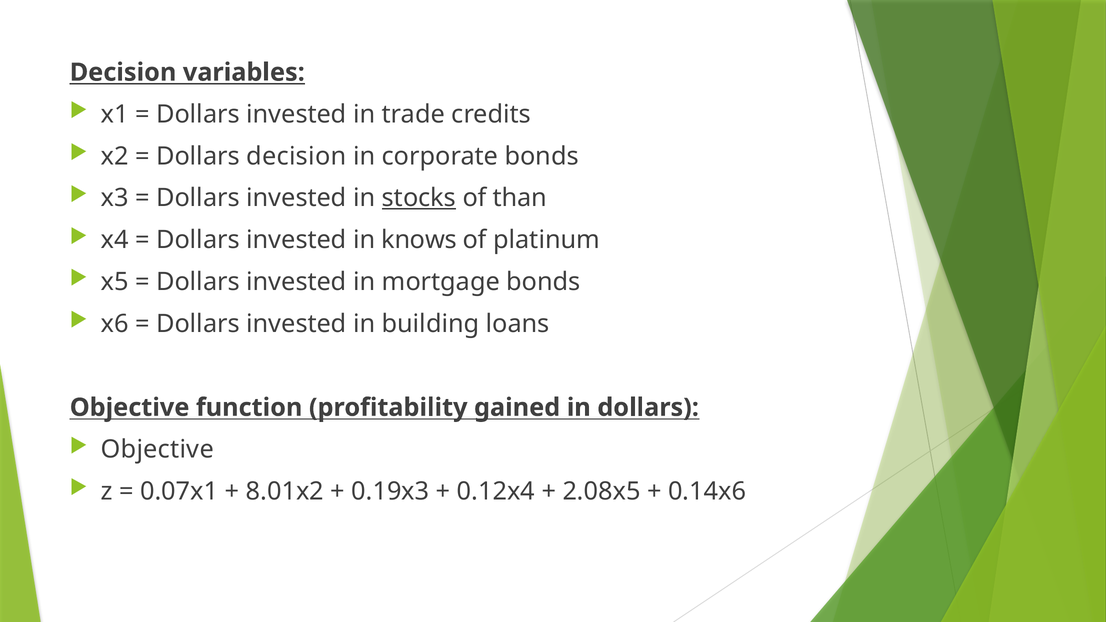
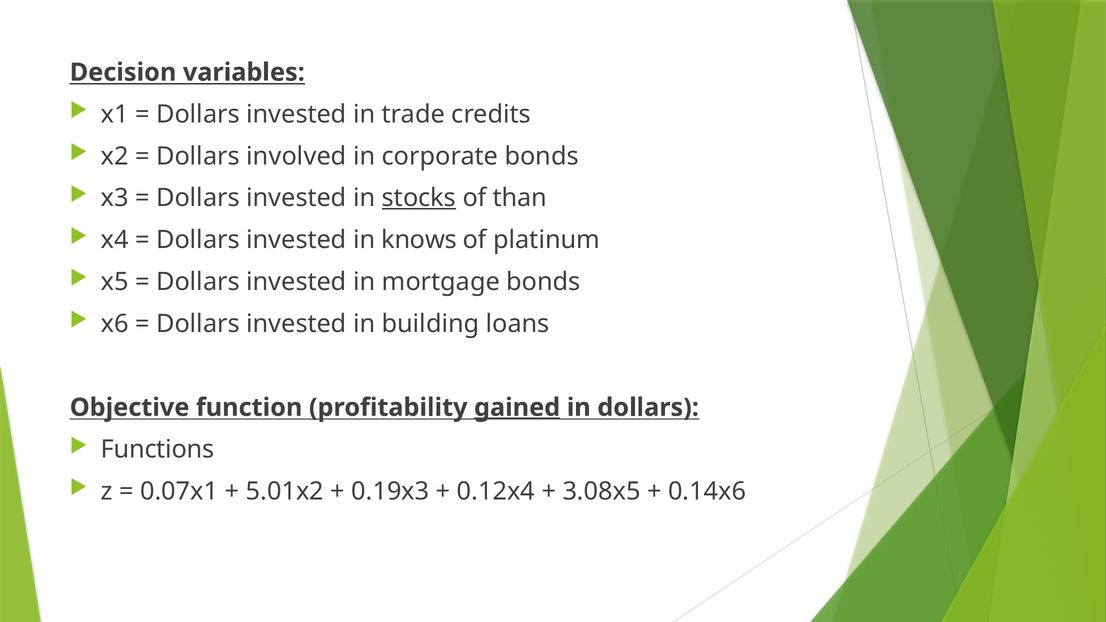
Dollars decision: decision -> involved (296, 156)
gained underline: none -> present (517, 408)
Objective: Objective -> Functions (158, 449)
8.01x2: 8.01x2 -> 5.01x2 (285, 491)
2.08x5: 2.08x5 -> 3.08x5 (602, 491)
